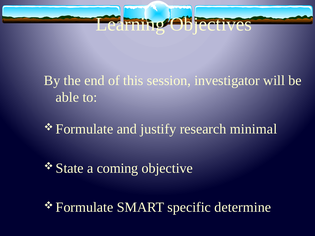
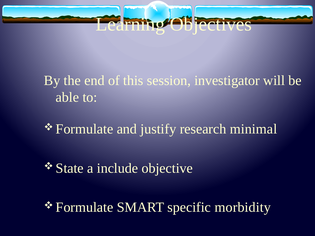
coming: coming -> include (117, 168)
determine: determine -> morbidity (243, 208)
